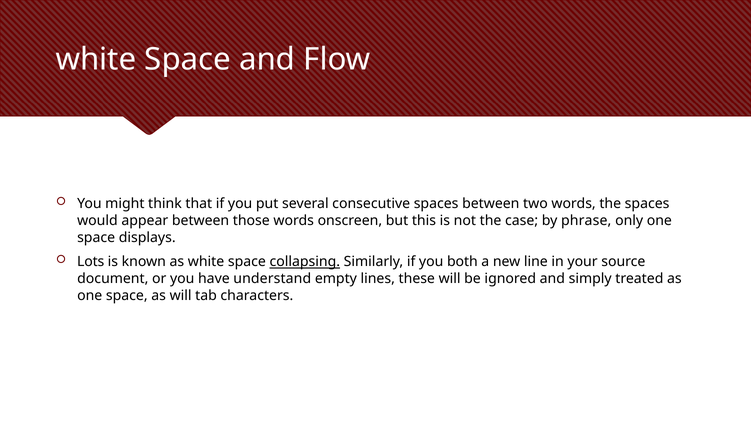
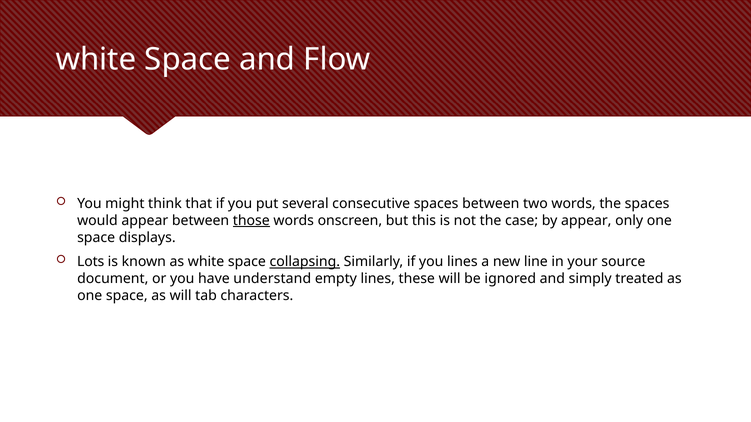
those underline: none -> present (251, 221)
by phrase: phrase -> appear (586, 221)
you both: both -> lines (462, 262)
